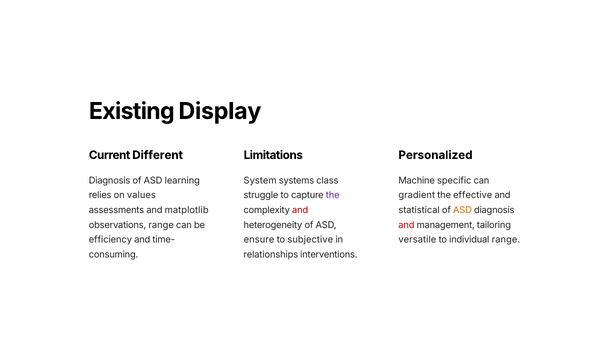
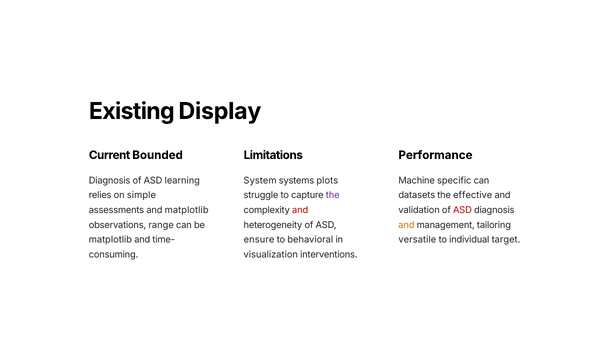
Different: Different -> Bounded (158, 155)
Personalized: Personalized -> Performance (435, 155)
class: class -> plots (327, 180)
values: values -> simple (141, 195)
gradient: gradient -> datasets (417, 195)
statistical: statistical -> validation (419, 210)
ASD colour: orange -> red (462, 210)
and colour: red -> orange (406, 225)
efficiency: efficiency -> matplotlib (110, 240)
subjective: subjective -> behavioral (310, 240)
individual range: range -> target (506, 240)
relationships: relationships -> visualization (271, 255)
